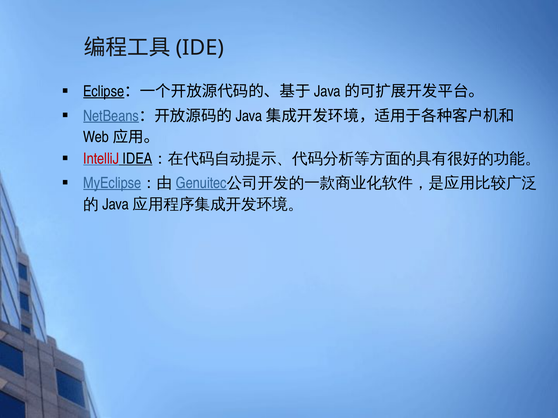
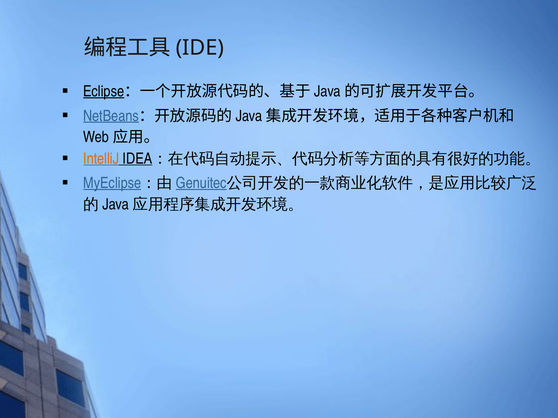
IntelliJ colour: red -> orange (101, 159)
